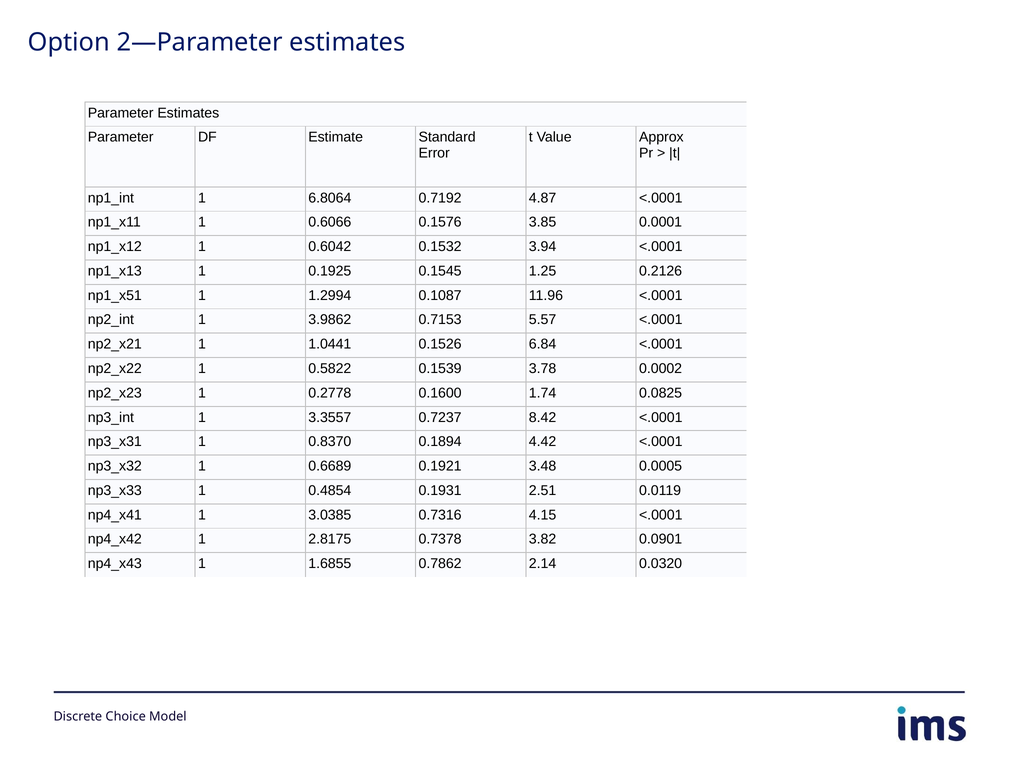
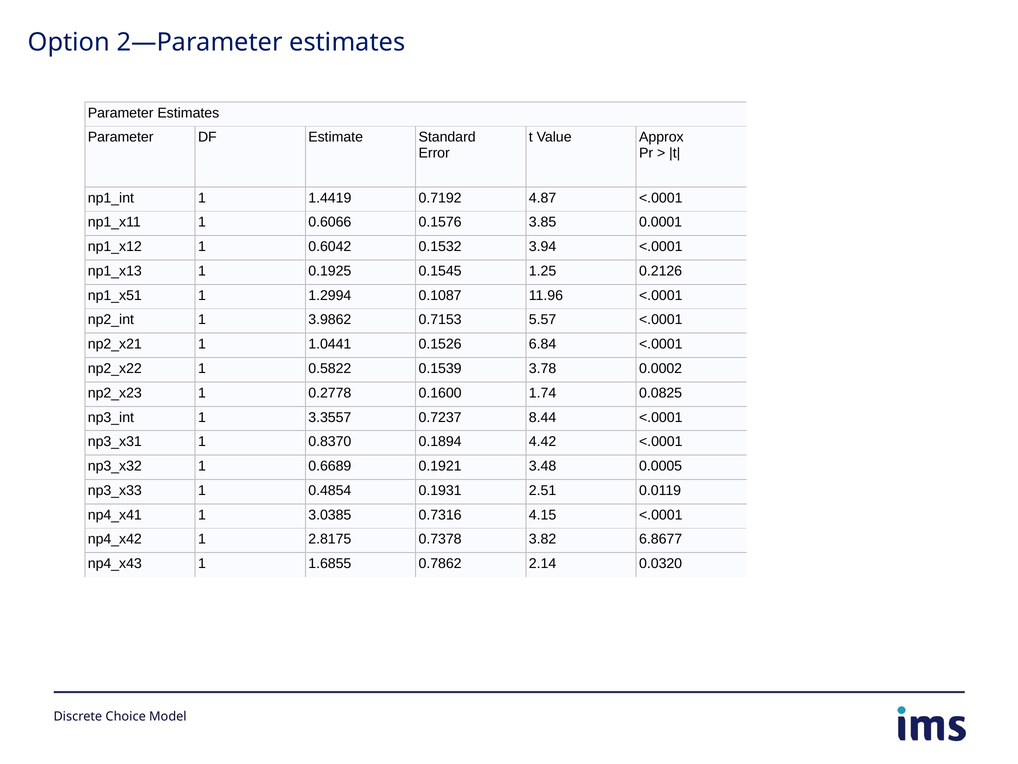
6.8064: 6.8064 -> 1.4419 (330, 198)
8.42: 8.42 -> 8.44 (543, 417)
0.0901: 0.0901 -> 6.8677 (661, 539)
